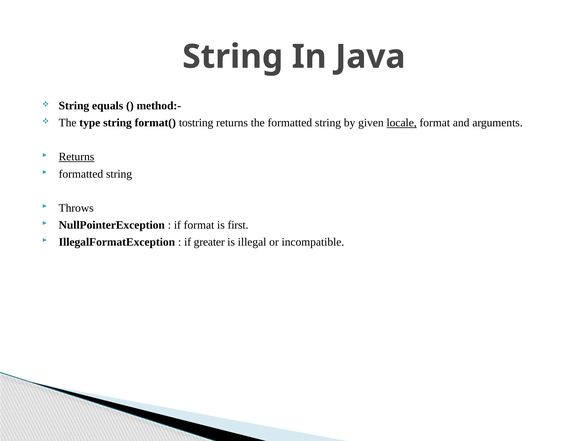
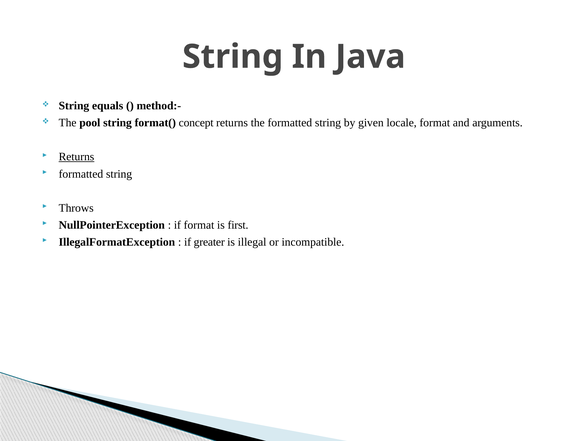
type: type -> pool (90, 123)
tostring: tostring -> concept (196, 123)
locale underline: present -> none (402, 123)
